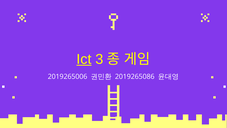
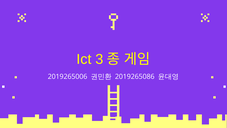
Ict underline: present -> none (84, 59)
